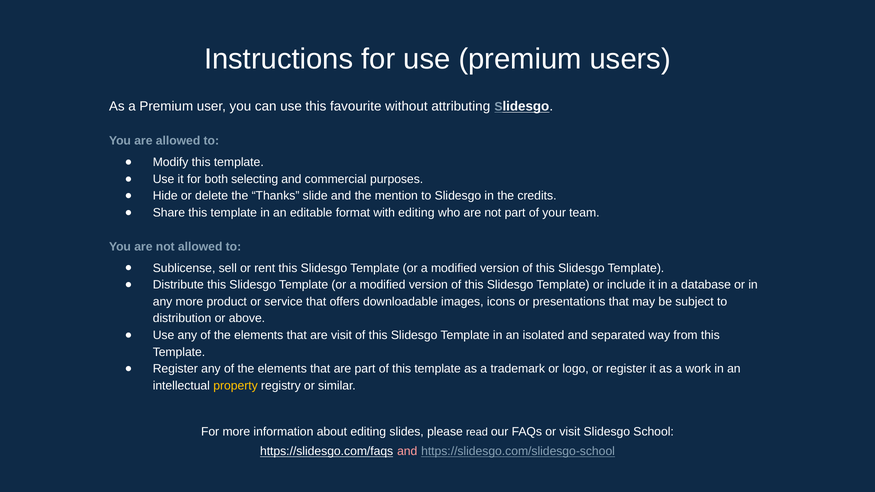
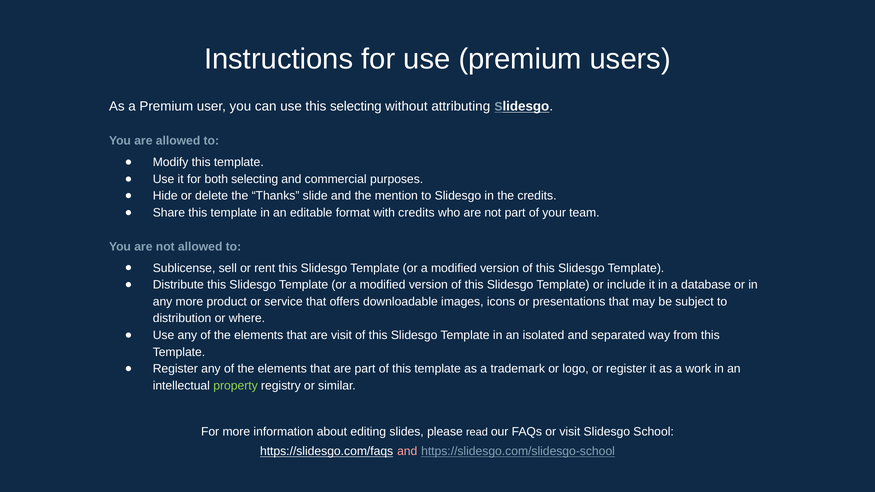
this favourite: favourite -> selecting (356, 106)
with editing: editing -> credits (416, 213)
above: above -> where (247, 319)
property colour: yellow -> light green (236, 386)
